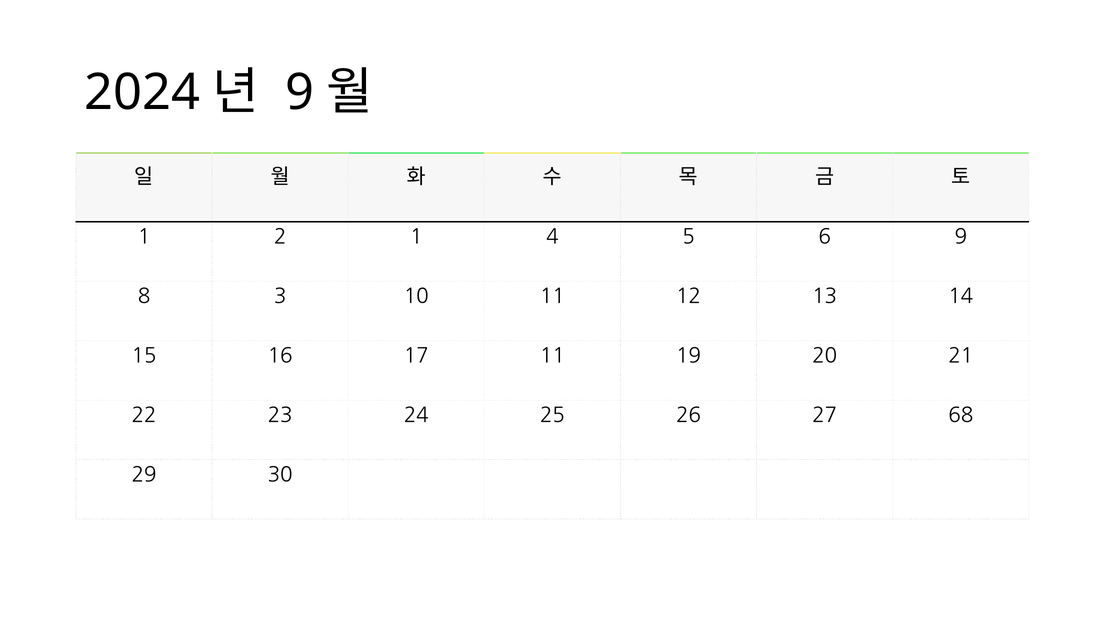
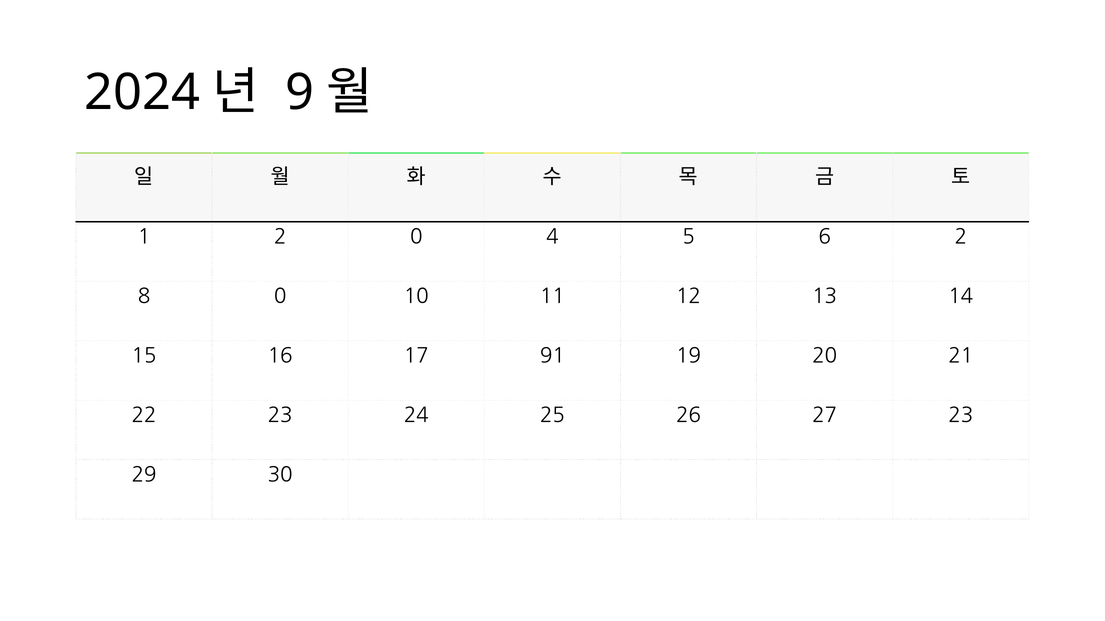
2 1: 1 -> 0 (416, 237)
6 9: 9 -> 2 (961, 237)
8 3: 3 -> 0 (280, 297)
17 11: 11 -> 91 (552, 356)
27 68: 68 -> 23 (961, 416)
